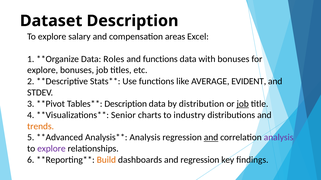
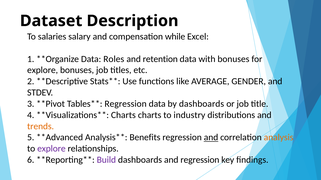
explore: explore -> salaries (52, 37)
areas: areas -> while (175, 37)
and functions: functions -> retention (160, 59)
EVIDENT: EVIDENT -> GENDER (249, 82)
Description: Description -> Regression (126, 104)
by distribution: distribution -> dashboards (202, 104)
job underline: present -> none (243, 104)
Senior: Senior -> Charts (123, 115)
Analysis: Analysis -> Benefits (145, 138)
analysis colour: purple -> orange (279, 138)
Build colour: orange -> purple (106, 160)
